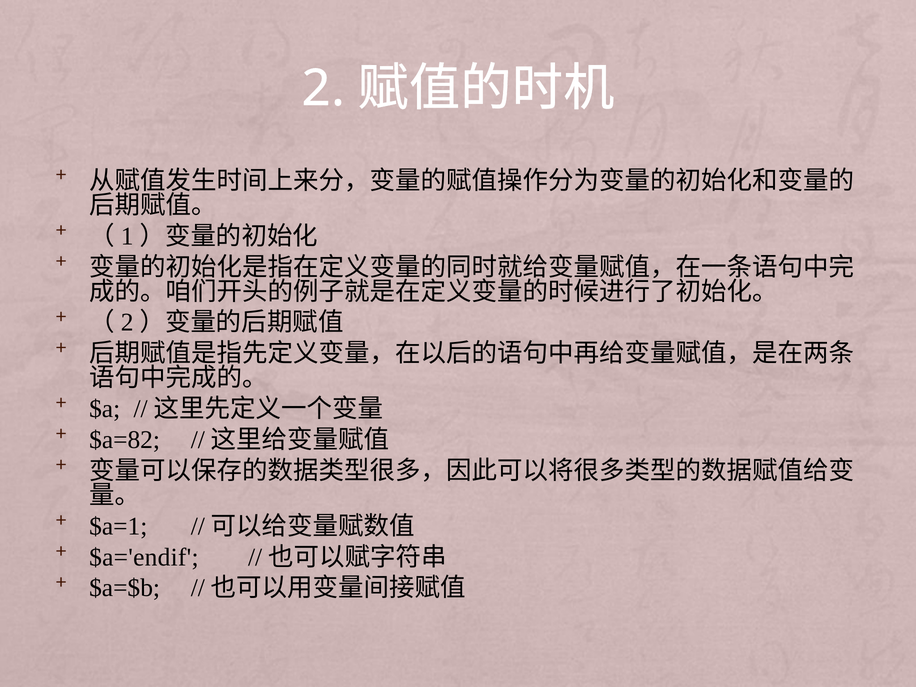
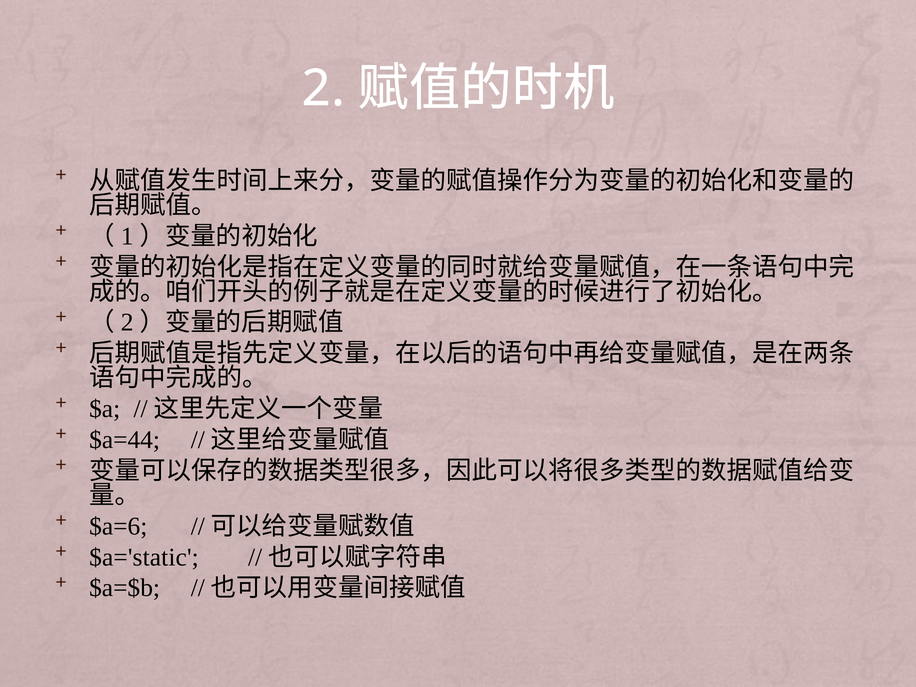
$a=82: $a=82 -> $a=44 (125, 440)
$a=1: $a=1 -> $a=6 (118, 526)
$a='endif: $a='endif -> $a='static (144, 557)
